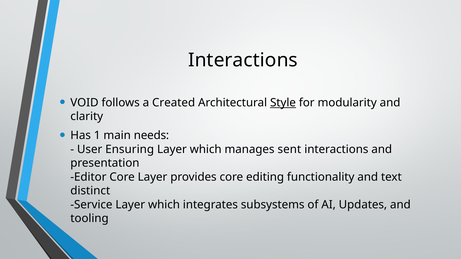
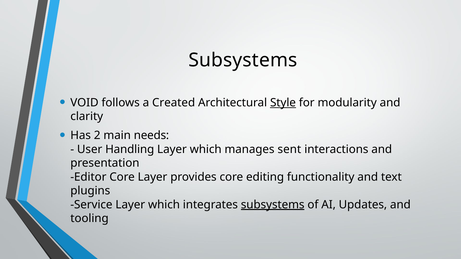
Interactions: Interactions -> Subsystems (243, 60)
1: 1 -> 2 (97, 136)
Ensuring: Ensuring -> Handling (130, 149)
distinct: distinct -> plugins (90, 191)
subsystems underline: none -> present (273, 205)
